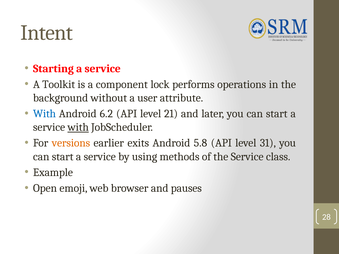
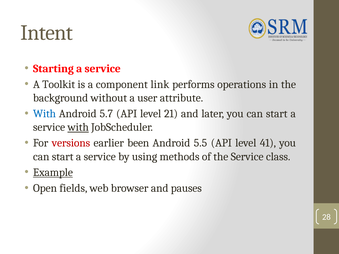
lock: lock -> link (160, 84)
6.2: 6.2 -> 5.7 (106, 114)
versions colour: orange -> red (71, 143)
exits: exits -> been (138, 143)
5.8: 5.8 -> 5.5 (200, 143)
31: 31 -> 41 (268, 143)
Example underline: none -> present (53, 173)
emoji: emoji -> fields (73, 188)
